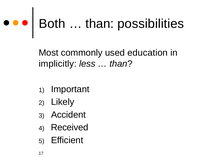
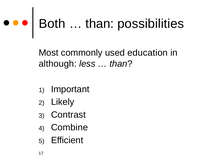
implicitly: implicitly -> although (58, 64)
Accident: Accident -> Contrast (68, 115)
Received: Received -> Combine (69, 128)
